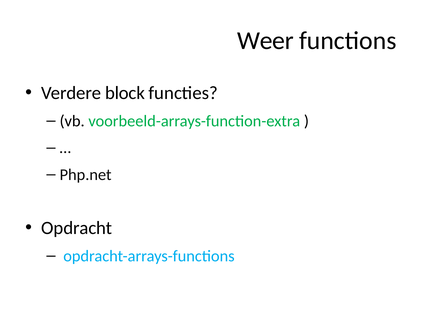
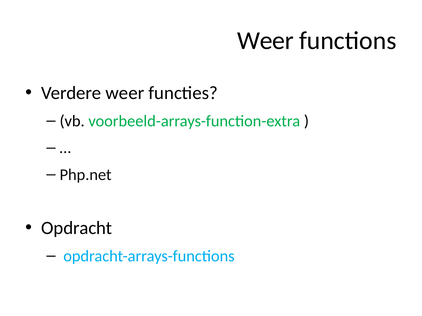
Verdere block: block -> weer (125, 93)
